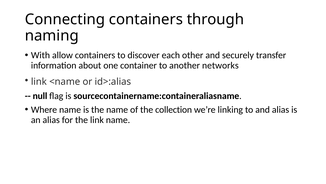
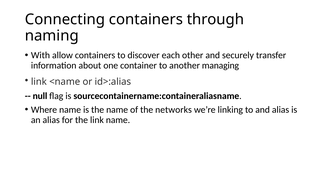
networks: networks -> managing (220, 65)
collection: collection -> networks (174, 109)
